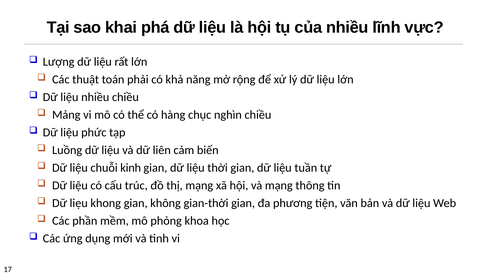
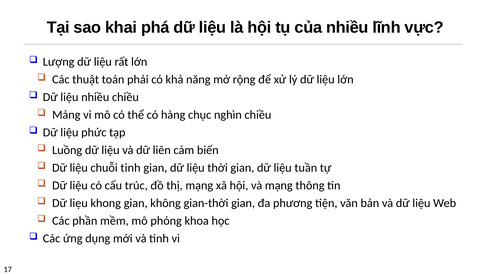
chuỗi kinh: kinh -> tinh (131, 168)
